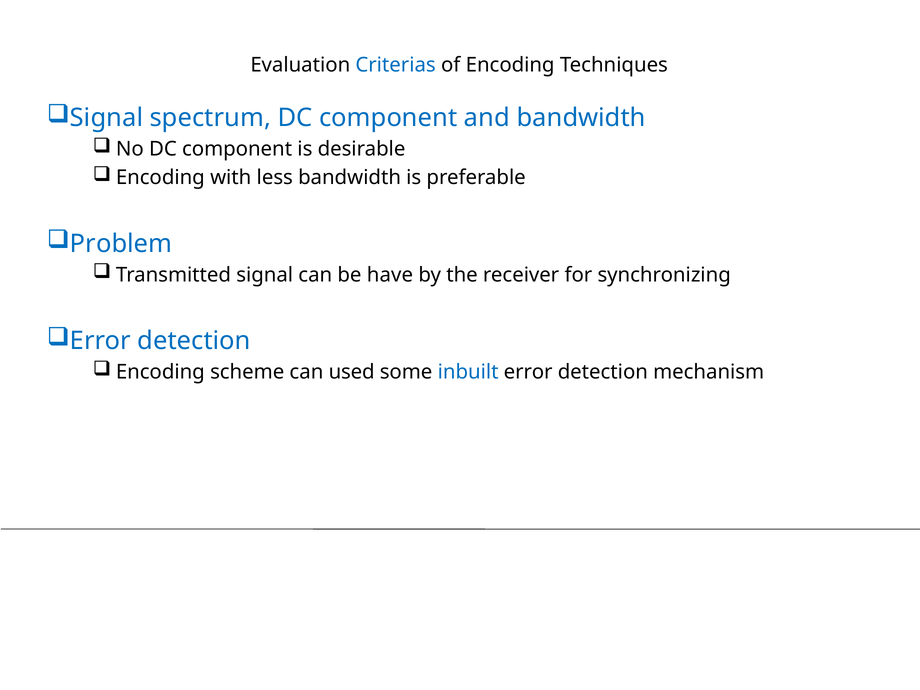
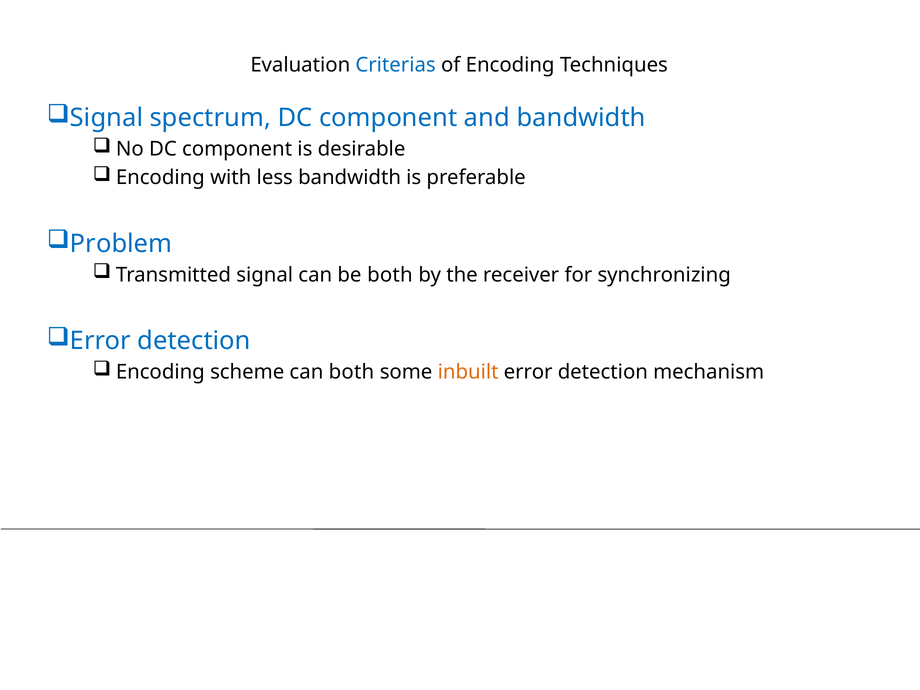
be have: have -> both (390, 275)
can used: used -> both (351, 372)
inbuilt colour: blue -> orange (468, 372)
